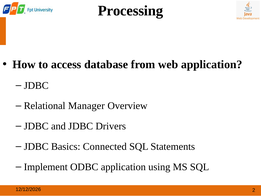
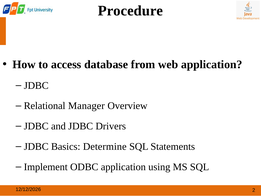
Processing: Processing -> Procedure (130, 11)
Connected: Connected -> Determine (105, 146)
